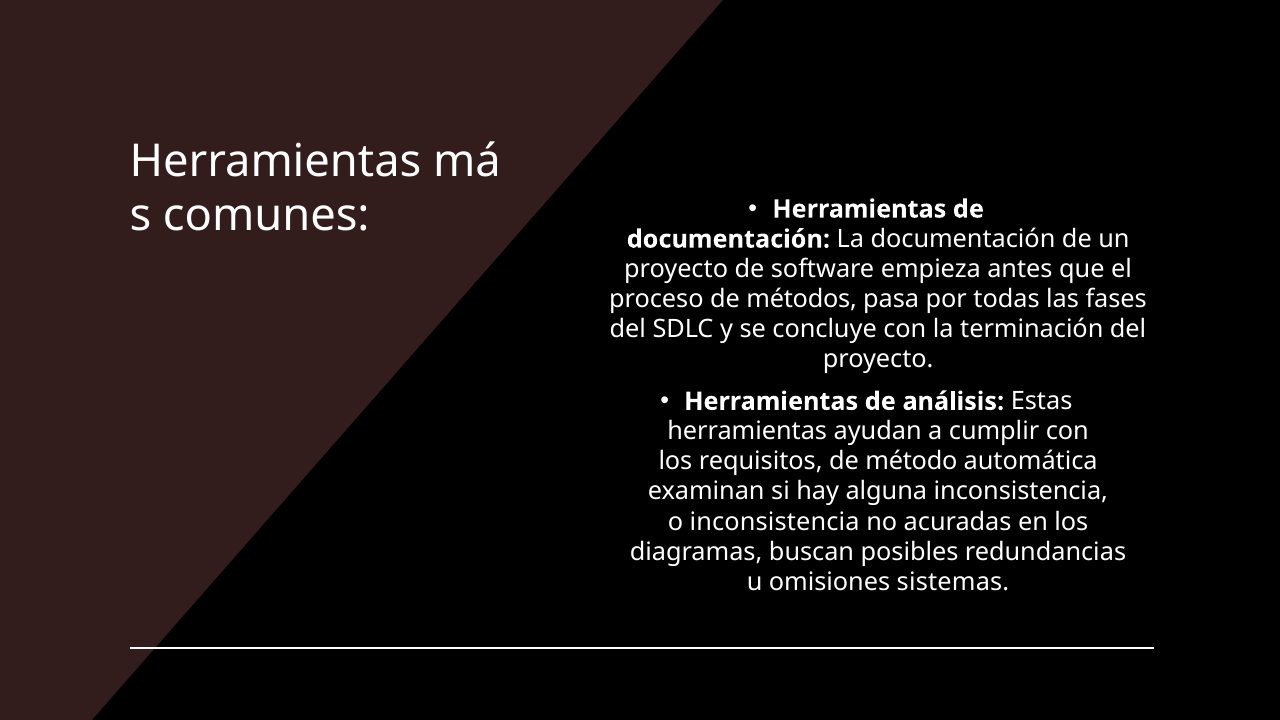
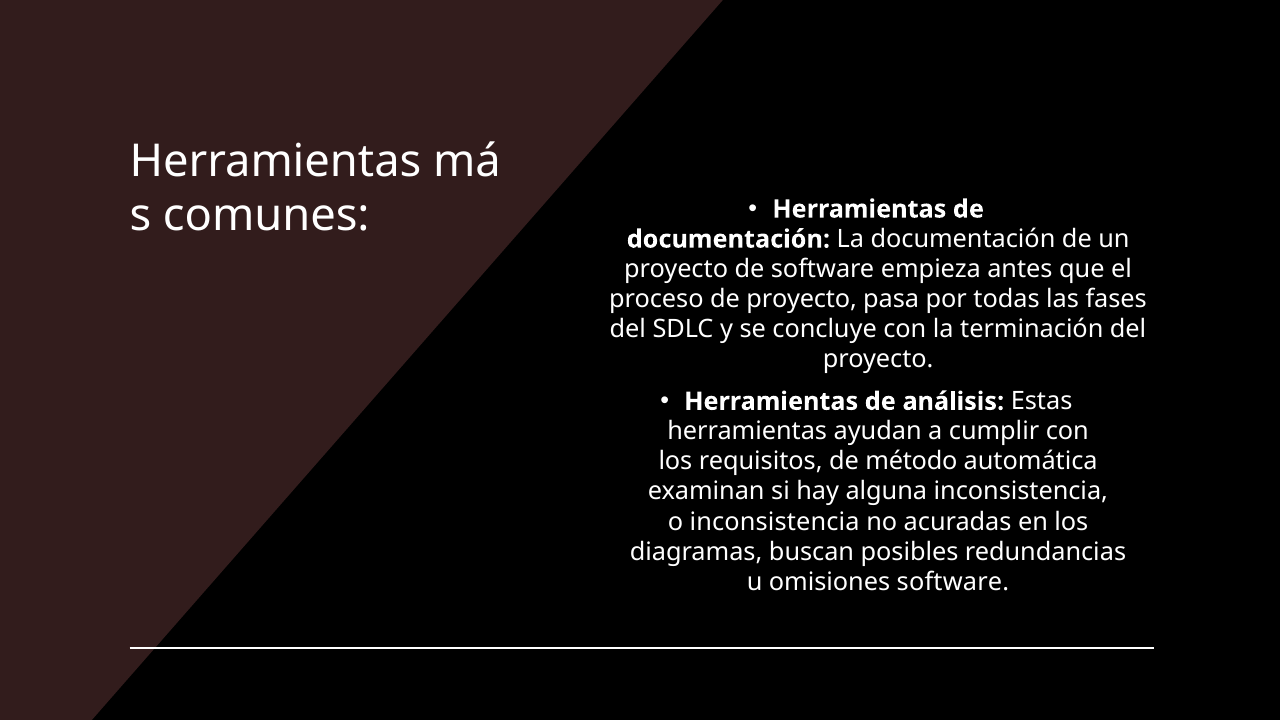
de métodos: métodos -> proyecto (802, 299)
omisiones sistemas: sistemas -> software (953, 582)
